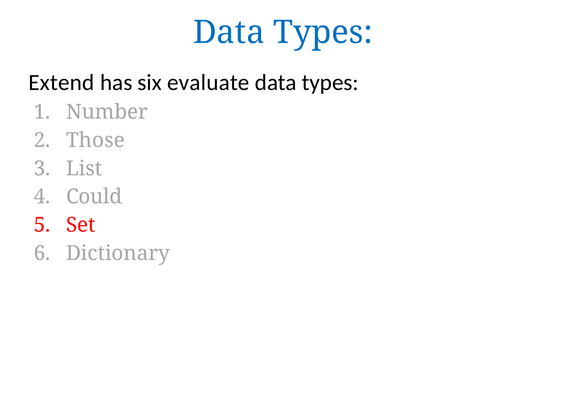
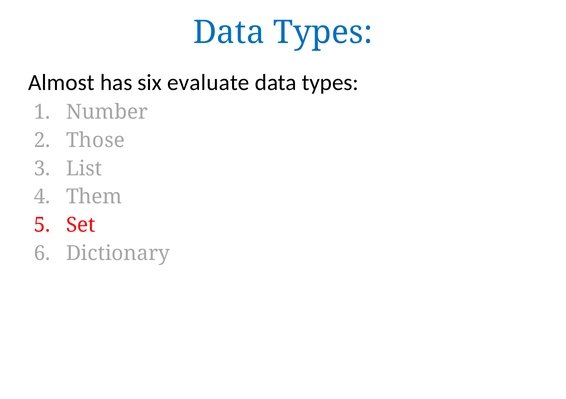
Extend: Extend -> Almost (61, 83)
Could: Could -> Them (94, 197)
